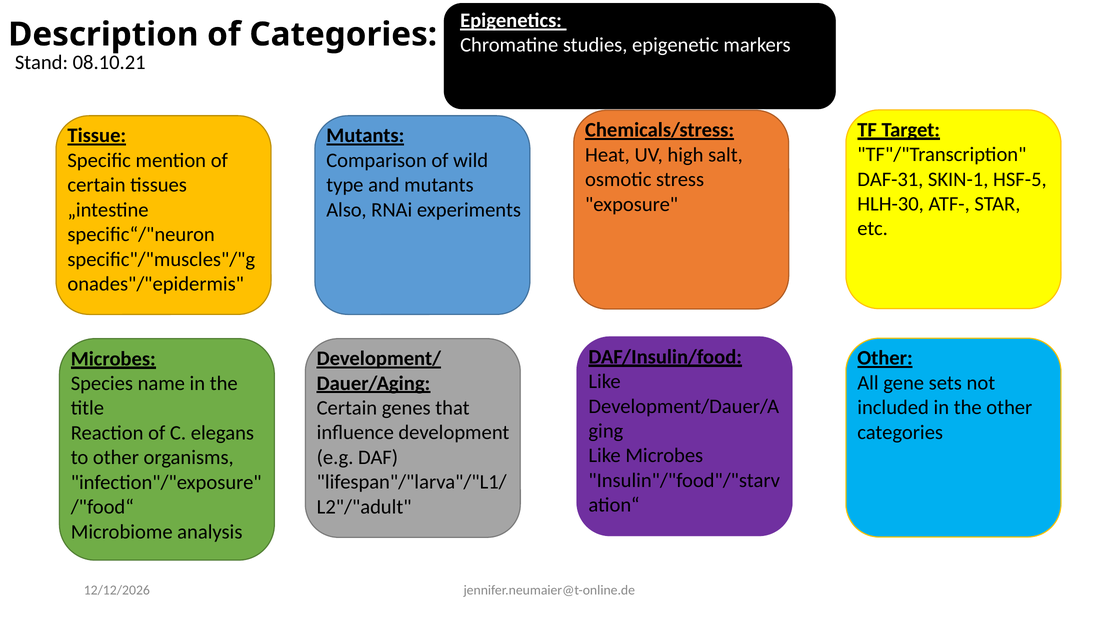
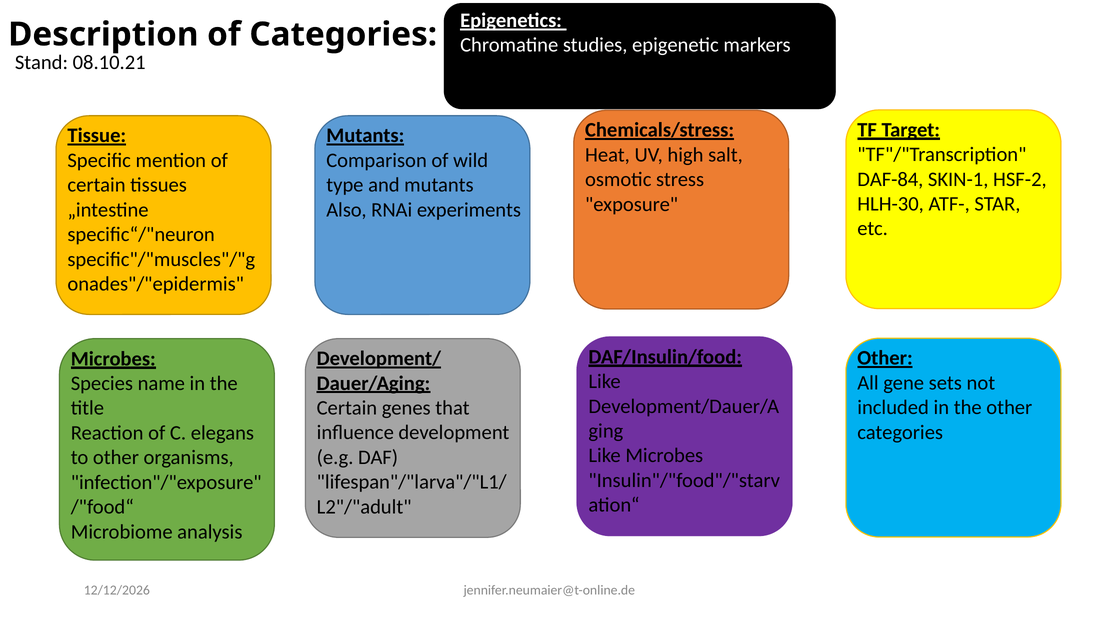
DAF-31: DAF-31 -> DAF-84 (890, 179)
HSF-5: HSF-5 -> HSF-2 (1020, 179)
